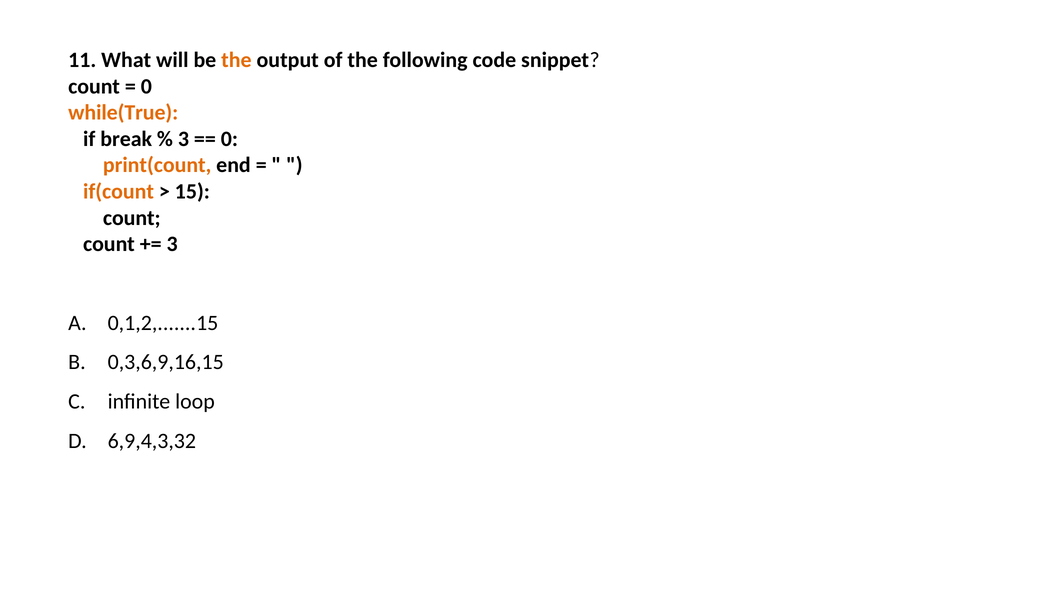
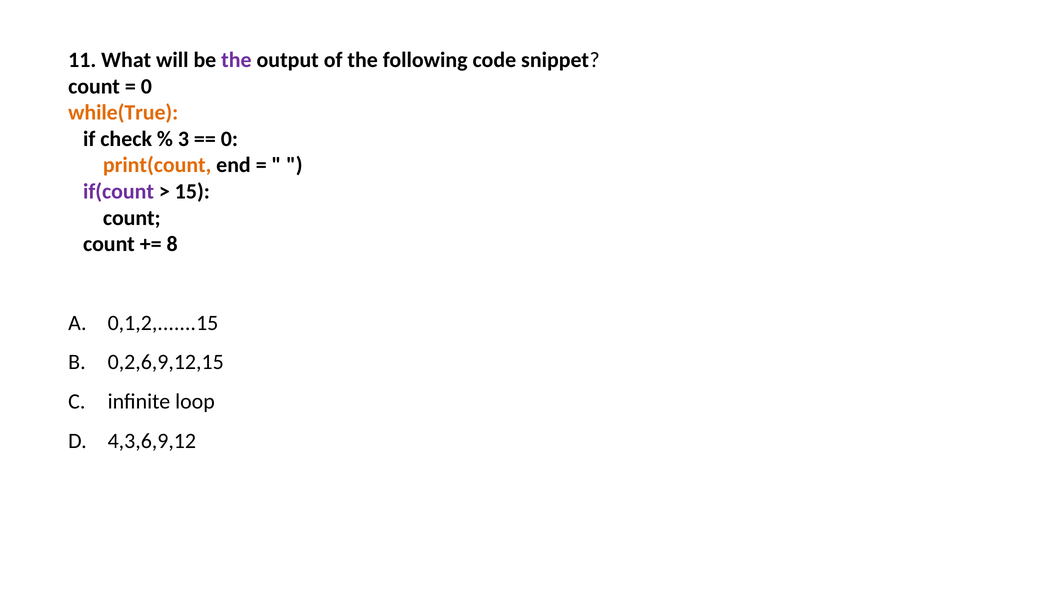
the colour: orange -> purple (236, 60)
break: break -> check (126, 139)
if(count colour: orange -> purple (119, 192)
3: 3 -> 8 (172, 244)
0,3,6,9,16,15: 0,3,6,9,16,15 -> 0,2,6,9,12,15 (166, 362)
6,9,4,3,32: 6,9,4,3,32 -> 4,3,6,9,12 (152, 441)
